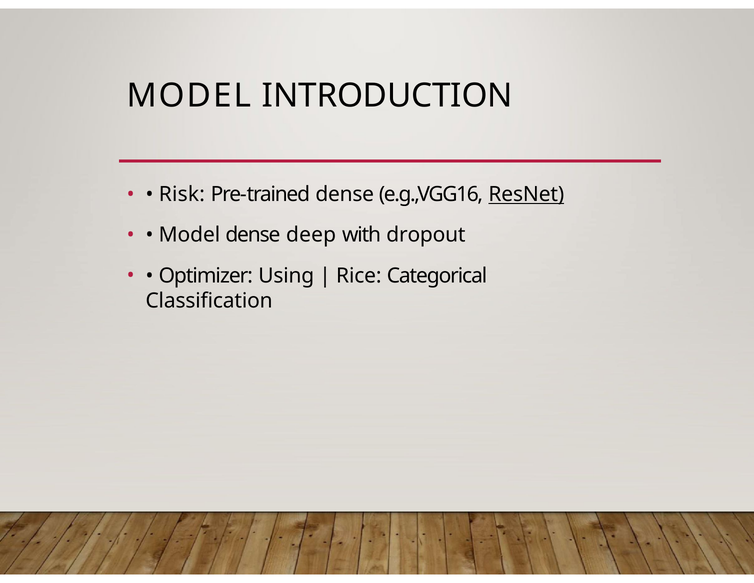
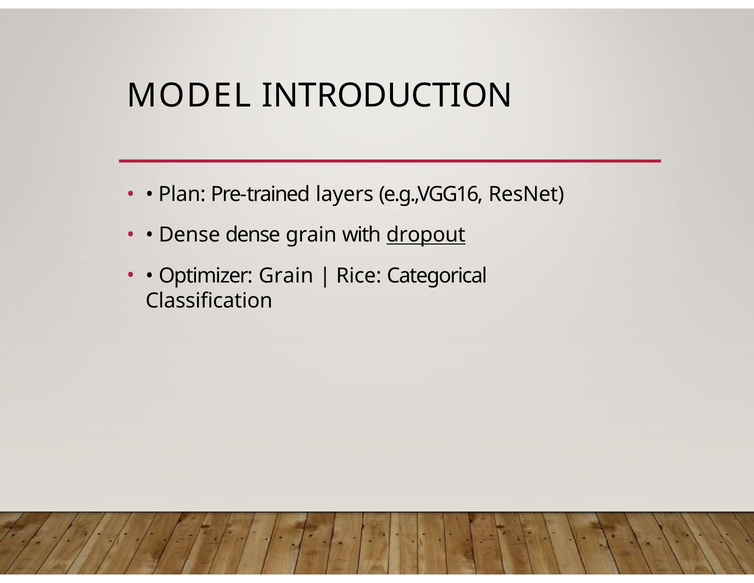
Risk: Risk -> Plan (182, 194)
Pre-trained dense: dense -> layers (345, 194)
ResNet underline: present -> none (526, 194)
Model: Model -> Dense (189, 235)
dense deep: deep -> grain (311, 235)
dropout underline: none -> present (426, 235)
Optimizer Using: Using -> Grain (286, 275)
